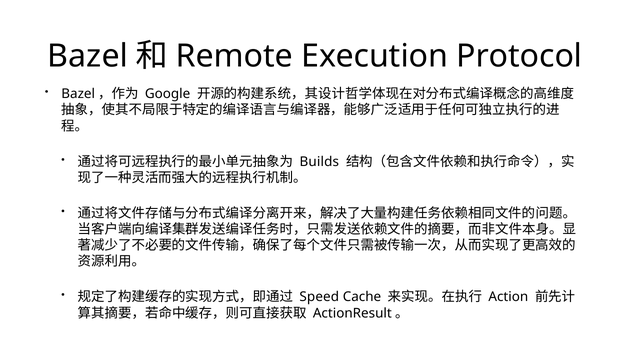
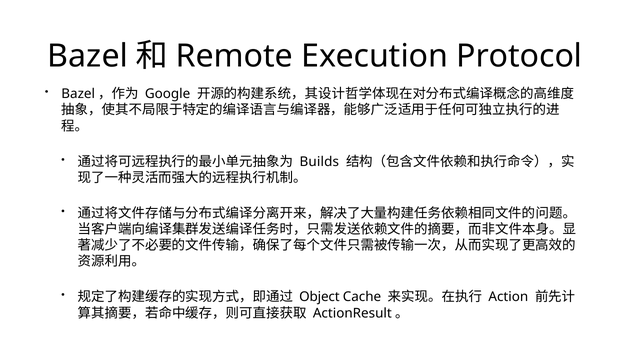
Speed: Speed -> Object (319, 297)
